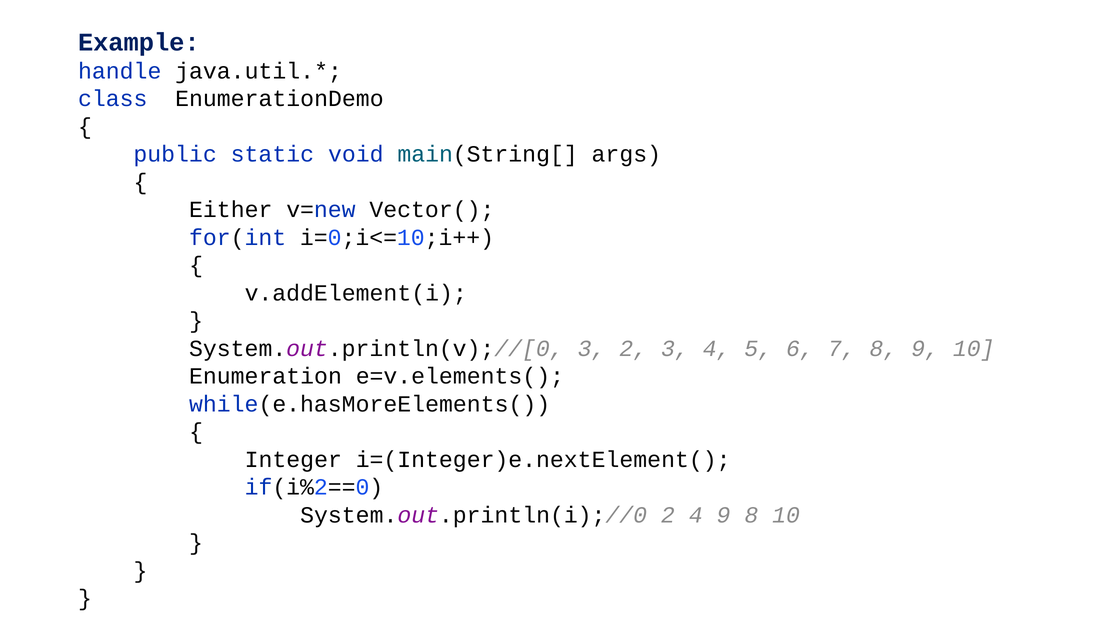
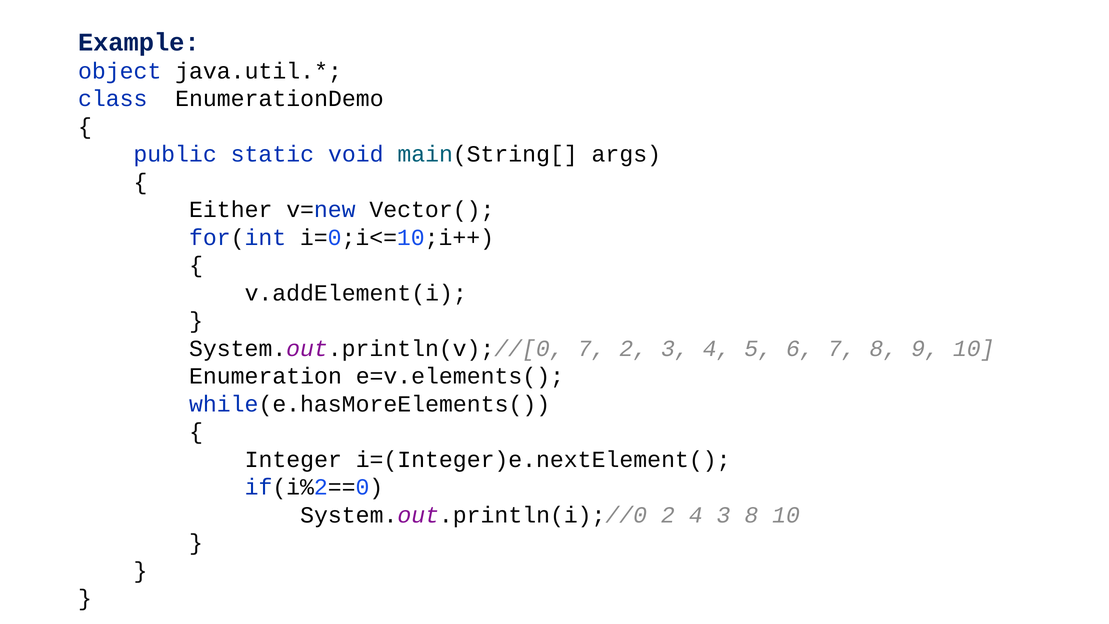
handle: handle -> object (120, 71)
System.out.println(v);//[0 3: 3 -> 7 (592, 348)
4 9: 9 -> 3 (724, 515)
